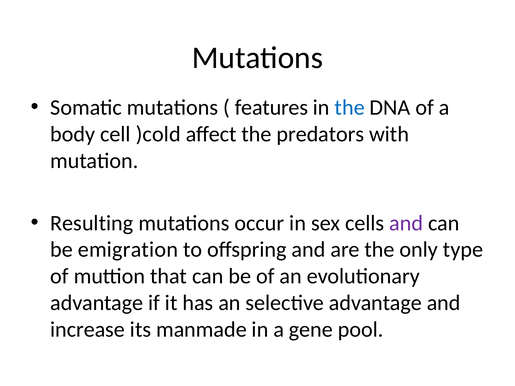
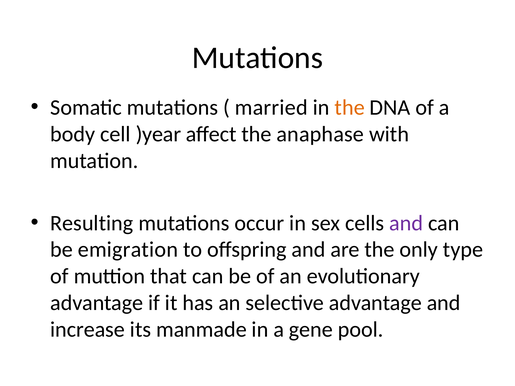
features: features -> married (271, 108)
the colour: blue -> orange (350, 108)
)cold: )cold -> )year (158, 134)
predators: predators -> anaphase (320, 134)
